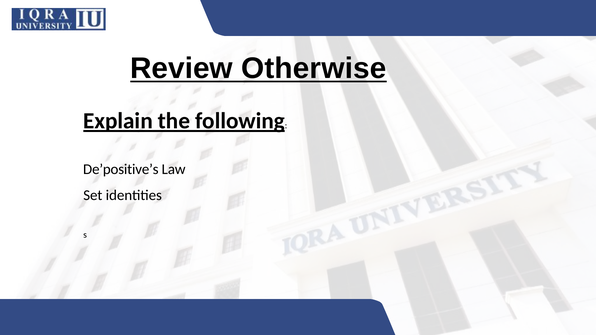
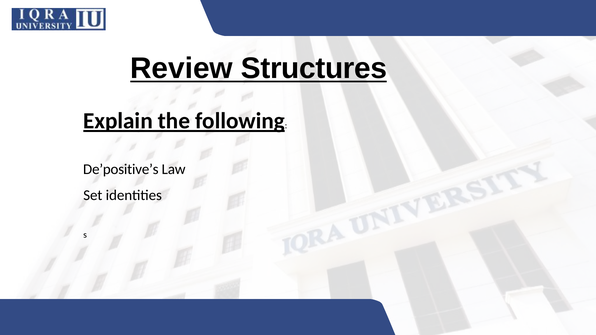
Otherwise: Otherwise -> Structures (314, 68)
